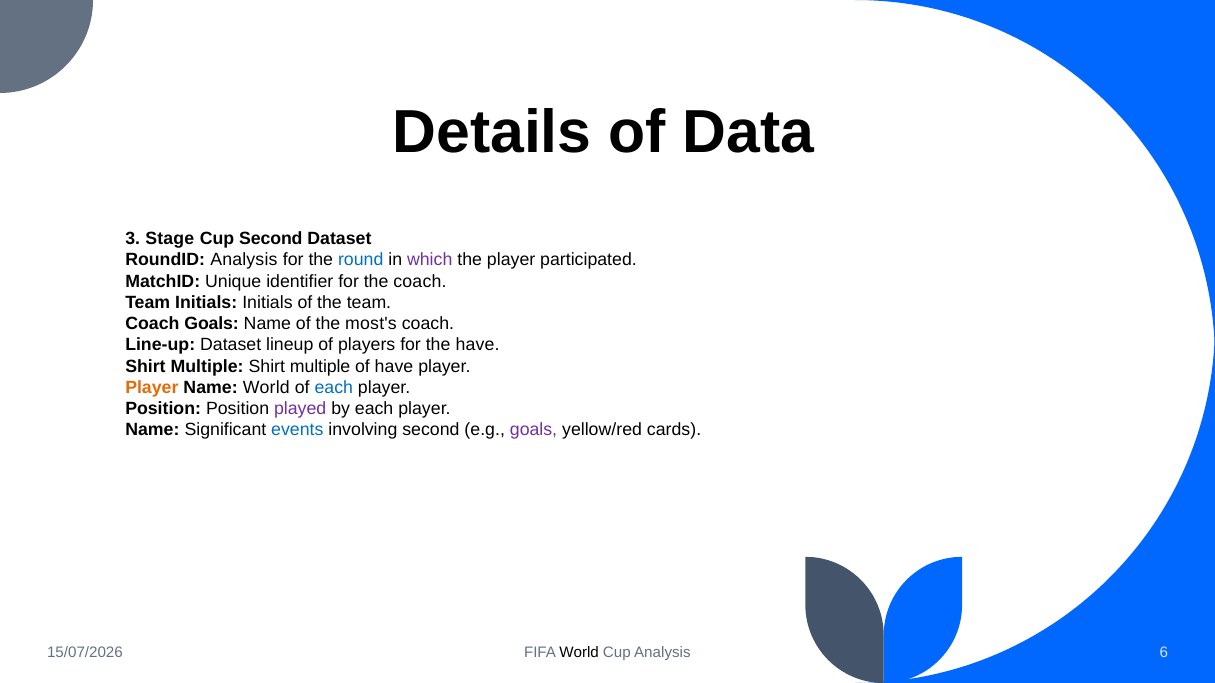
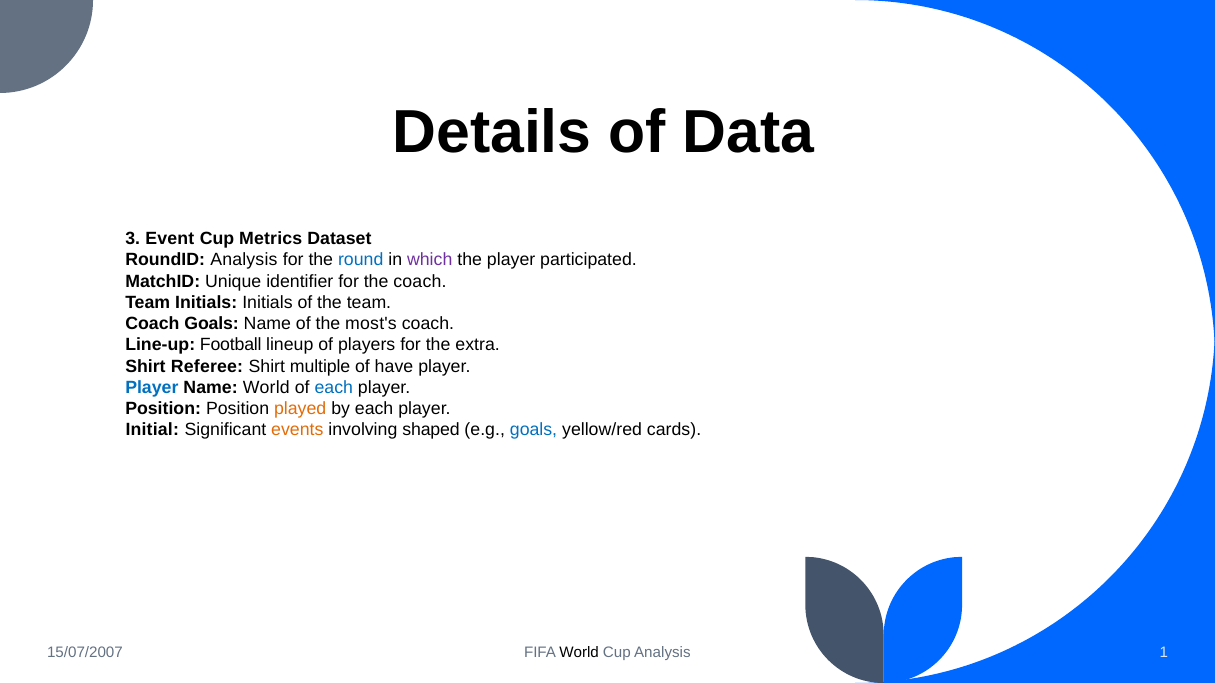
Stage: Stage -> Event (170, 239)
Cup Second: Second -> Metrics (271, 239)
Line-up Dataset: Dataset -> Football (231, 345)
the have: have -> extra (478, 345)
Multiple: Multiple -> Referee (207, 367)
Player colour: orange -> blue (152, 388)
played colour: purple -> orange (300, 409)
Name: Name -> Initial (152, 430)
events colour: blue -> orange (297, 430)
involving second: second -> shaped (431, 430)
goals colour: purple -> blue (534, 430)
15/07/2026: 15/07/2026 -> 15/07/2007 (85, 653)
6: 6 -> 1 (1164, 653)
